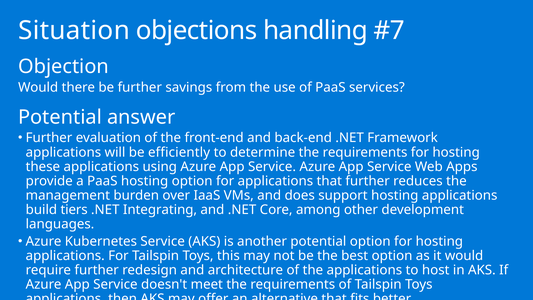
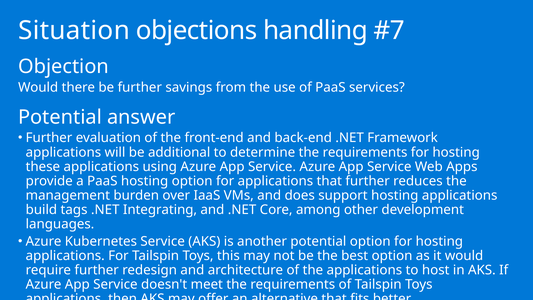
efficiently: efficiently -> additional (179, 152)
tiers: tiers -> tags (74, 210)
